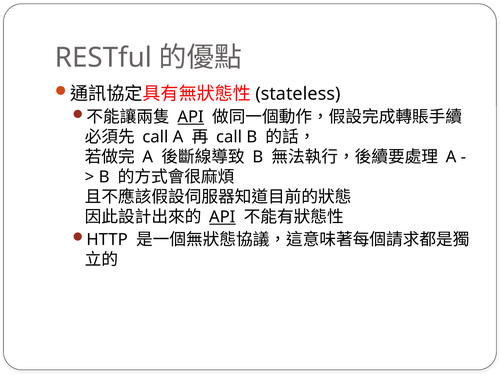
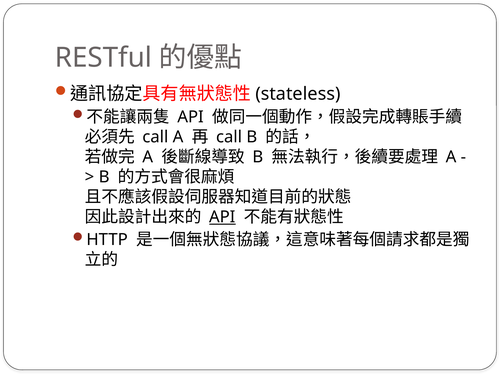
API underline: present -> none (191, 117)
